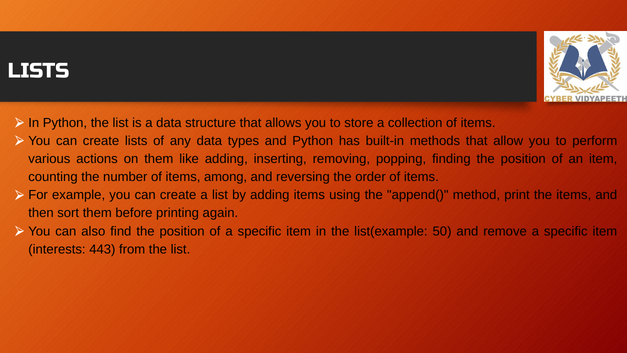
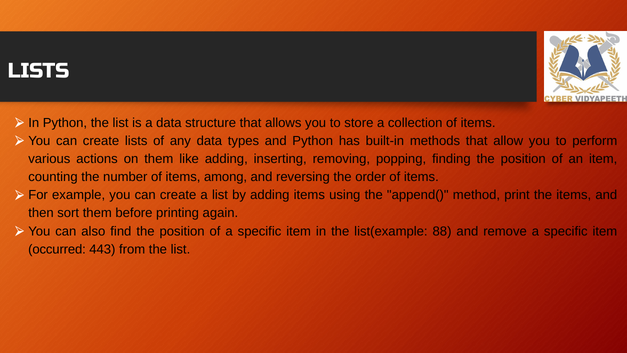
50: 50 -> 88 (442, 231)
interests: interests -> occurred (57, 249)
